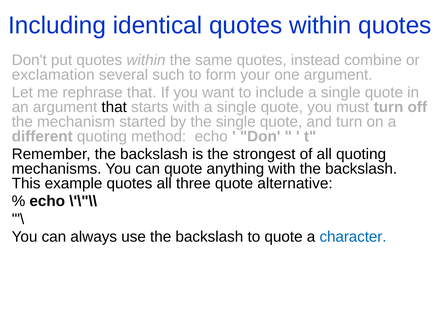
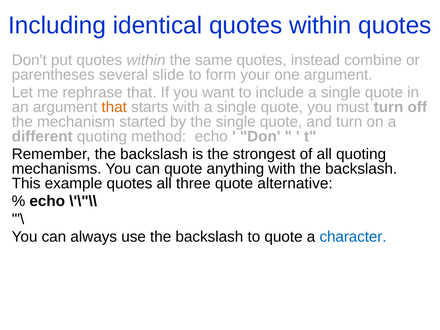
exclamation: exclamation -> parentheses (53, 75)
such: such -> slide (168, 75)
that colour: black -> orange (114, 107)
